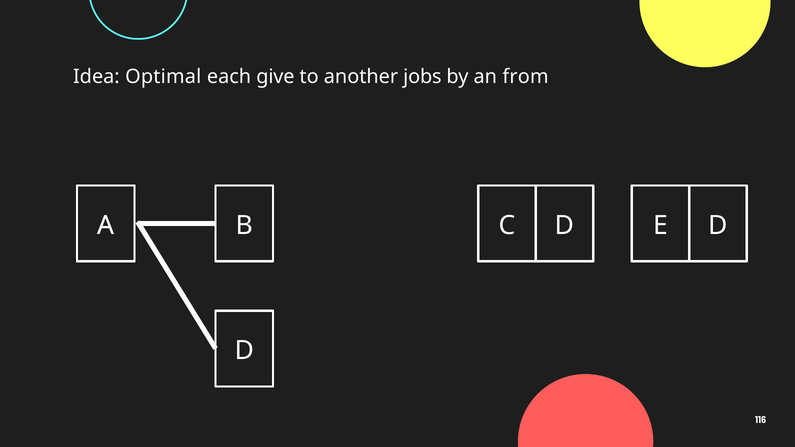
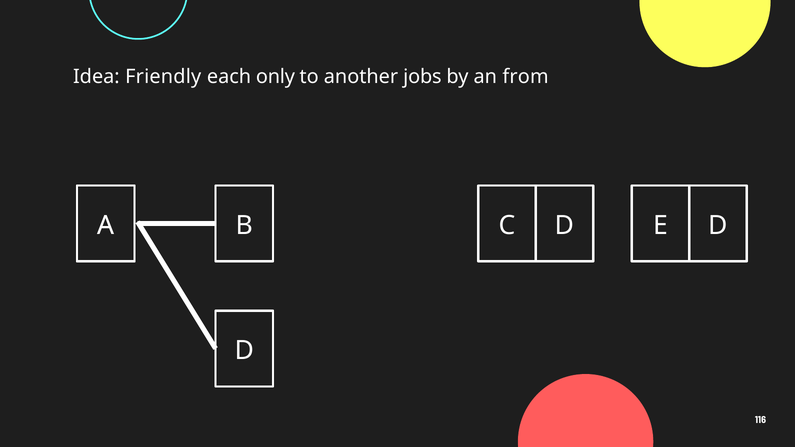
Optimal: Optimal -> Friendly (163, 77)
give: give -> only (275, 77)
